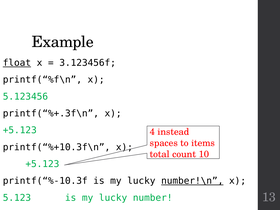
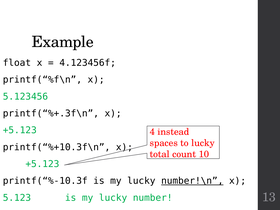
float underline: present -> none (17, 63)
3.123456f: 3.123456f -> 4.123456f (88, 63)
to items: items -> lucky (203, 143)
